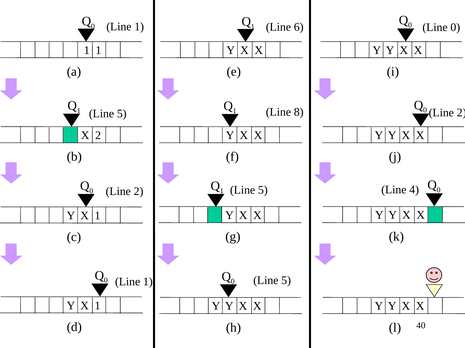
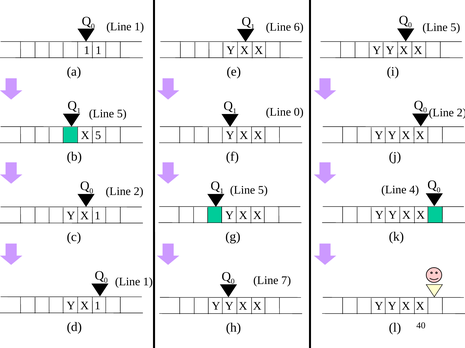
0: 0 -> 5 (455, 27)
Line 8: 8 -> 0 (299, 112)
X 2: 2 -> 5 (98, 136)
5: 5 -> 7 (286, 281)
